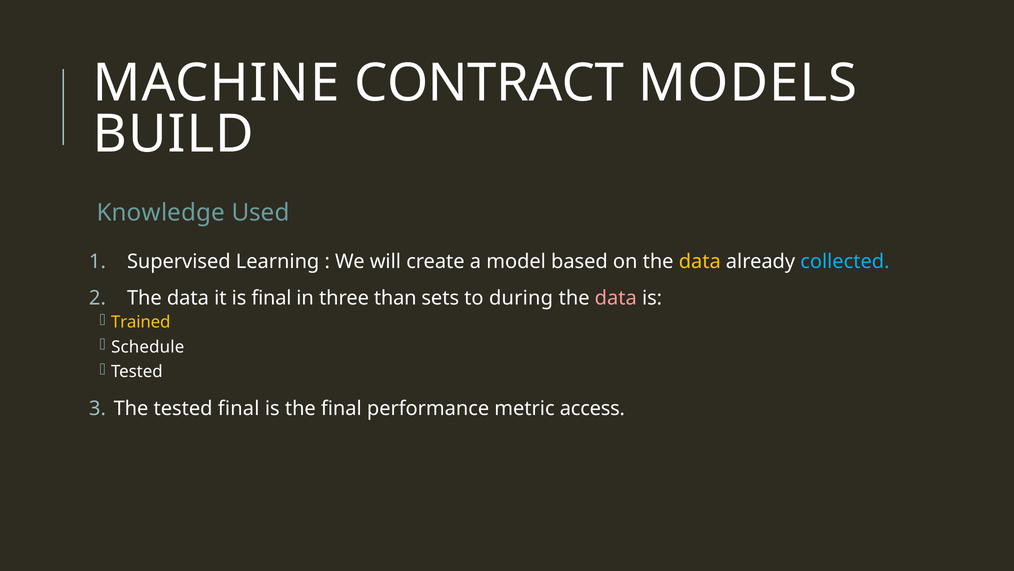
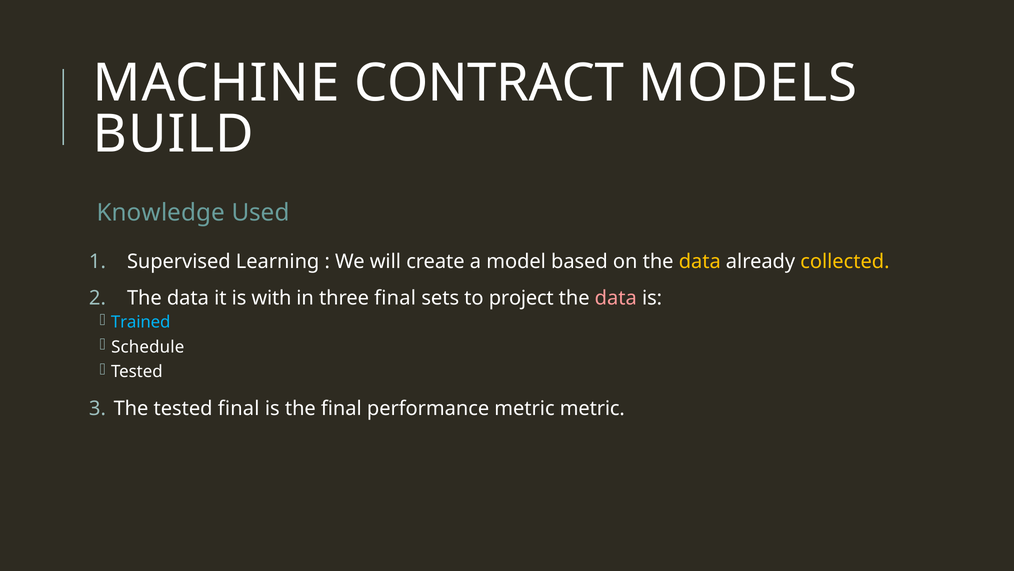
collected colour: light blue -> yellow (845, 261)
is final: final -> with (271, 298)
three than: than -> final (395, 298)
during: during -> project (521, 298)
Trained colour: yellow -> light blue (141, 322)
metric access: access -> metric (592, 408)
